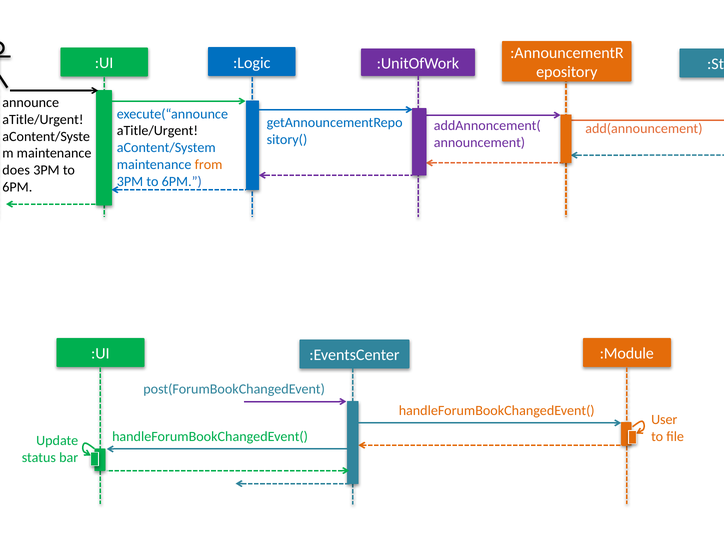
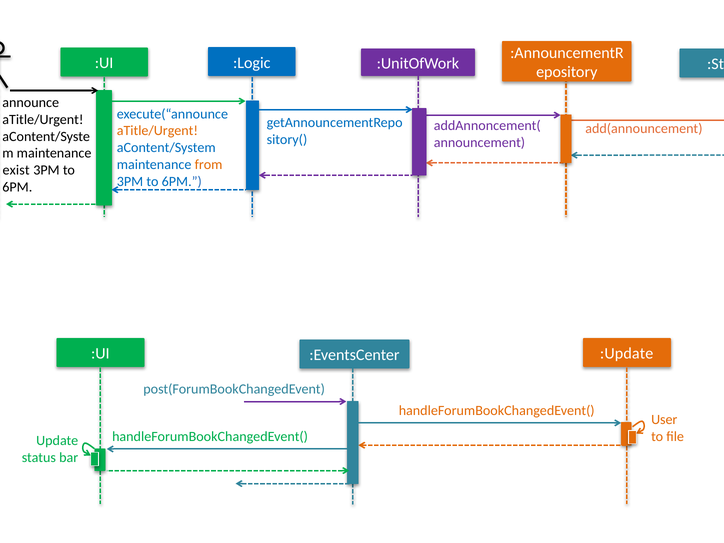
aTitle/Urgent colour: black -> orange (157, 131)
does: does -> exist (16, 170)
:Module: :Module -> :Update (627, 354)
